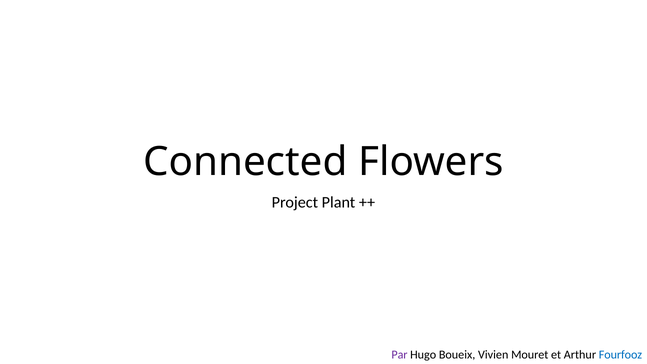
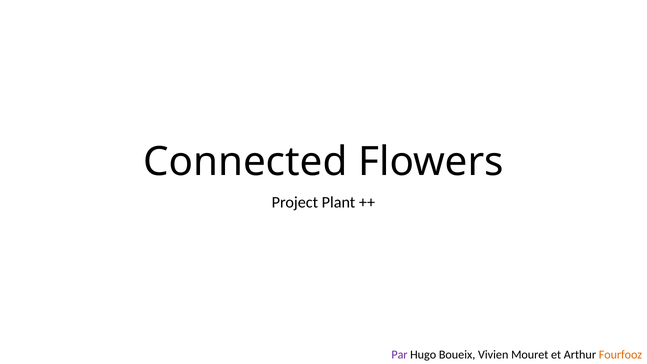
Fourfooz colour: blue -> orange (620, 355)
